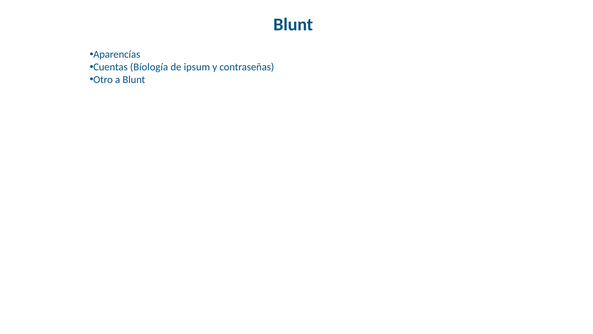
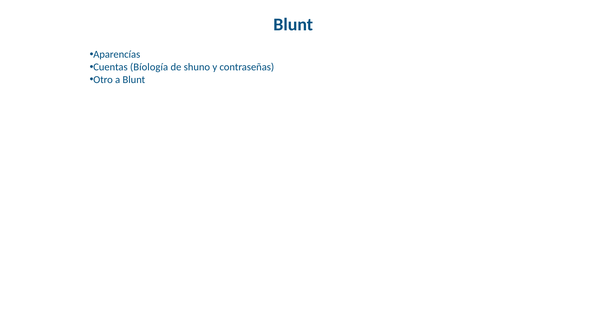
ipsum: ipsum -> shuno (197, 67)
